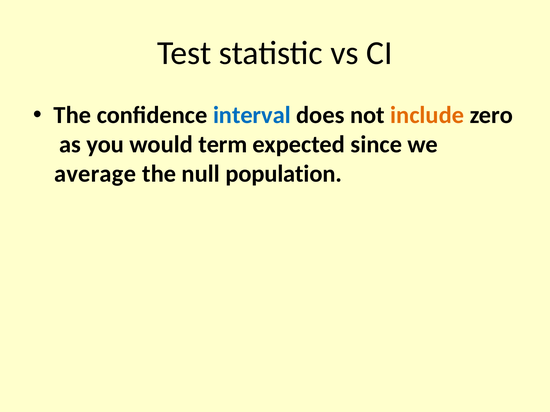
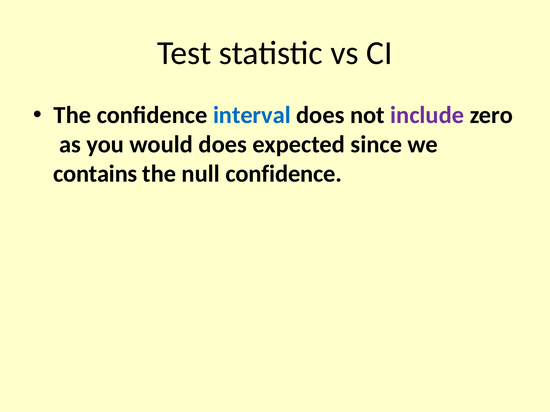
include colour: orange -> purple (427, 115)
would term: term -> does (223, 145)
average: average -> contains (95, 174)
null population: population -> confidence (284, 174)
